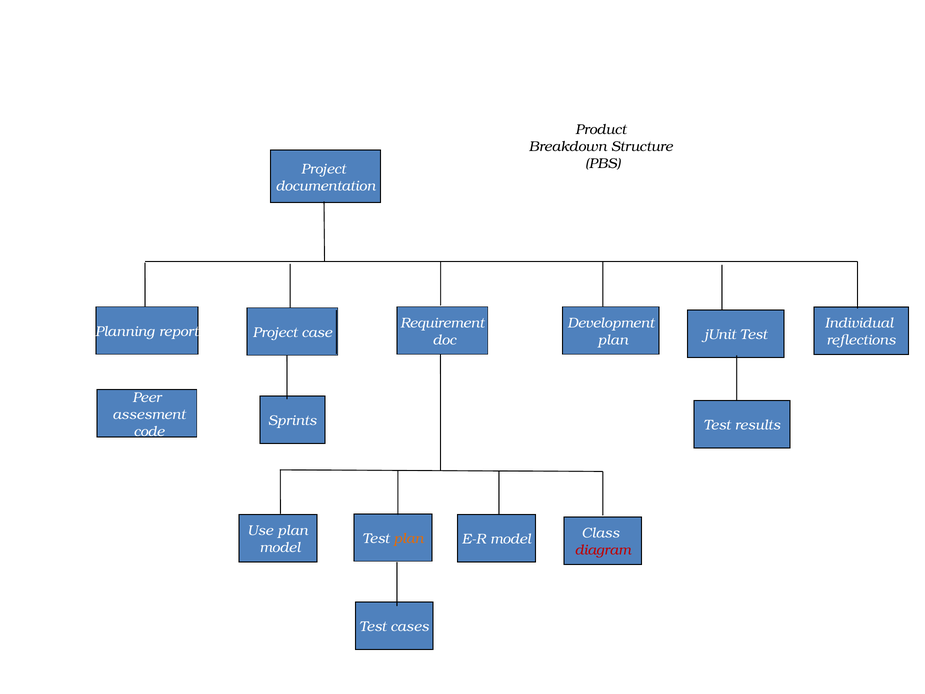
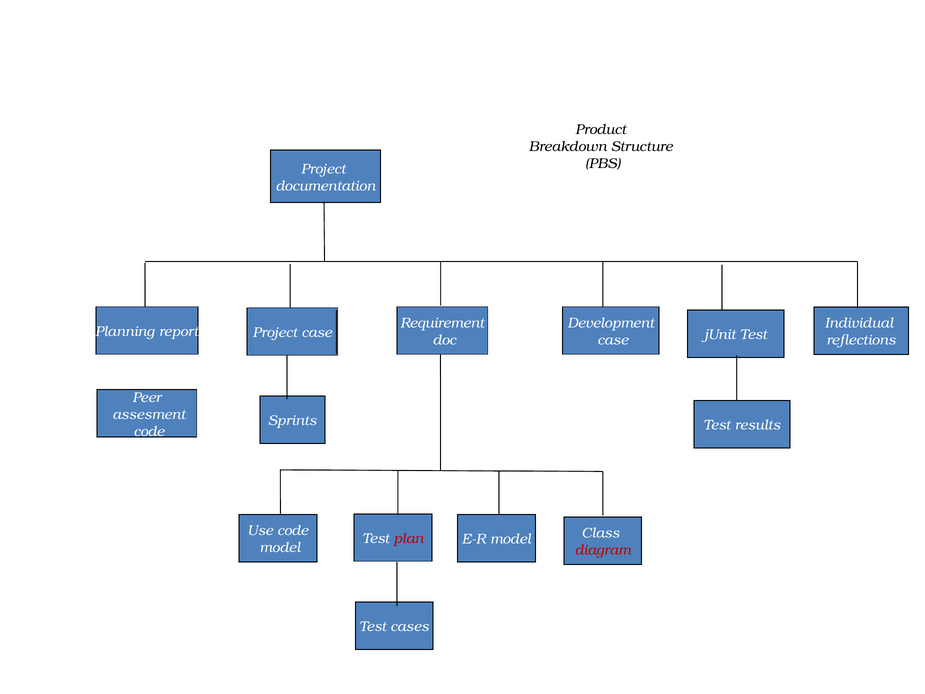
plan: plan -> case (613, 340)
Use plan: plan -> code (293, 531)
plan colour: orange -> red (409, 538)
